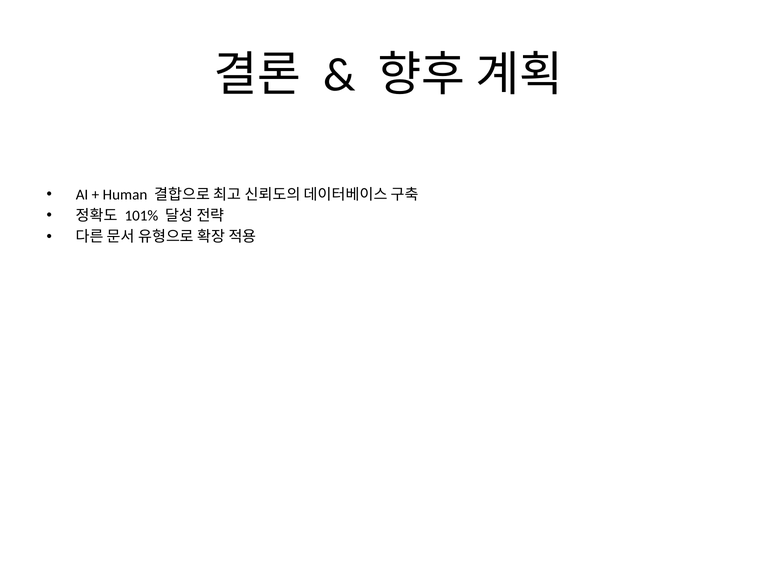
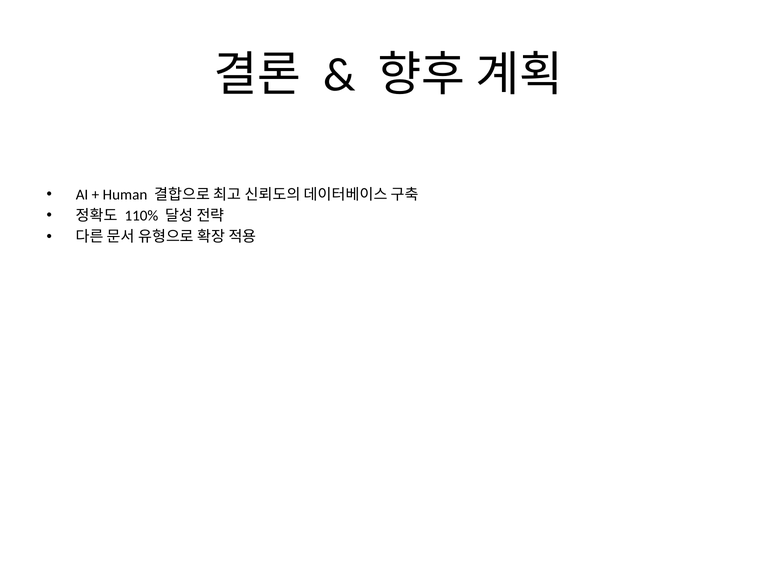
101%: 101% -> 110% (141, 216)
